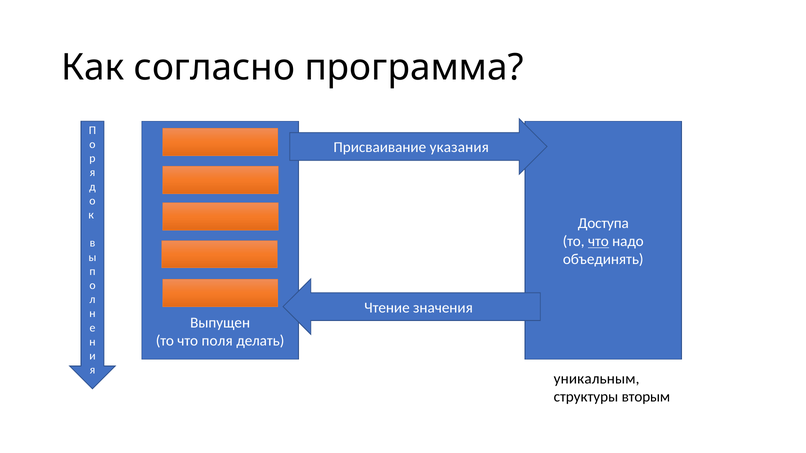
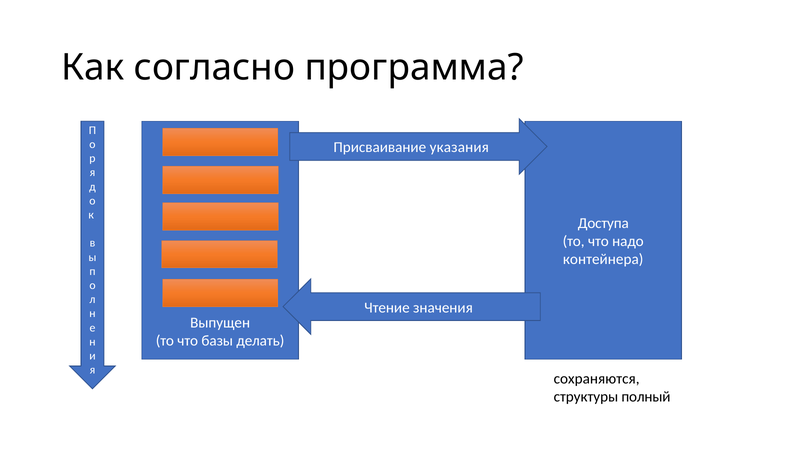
что underline: present -> none (598, 241)
объединять: объединять -> контейнера (603, 260)
поля: поля -> базы (217, 341)
уникальным: уникальным -> сохраняются (597, 379)
вторым: вторым -> полный (646, 397)
